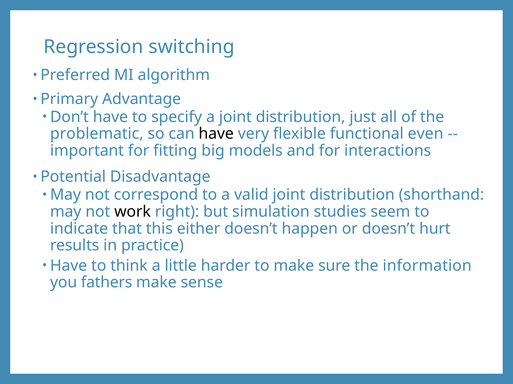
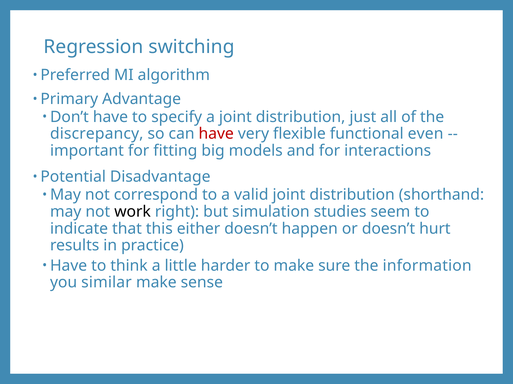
problematic: problematic -> discrepancy (97, 134)
have colour: black -> red (216, 134)
fathers: fathers -> similar (106, 283)
